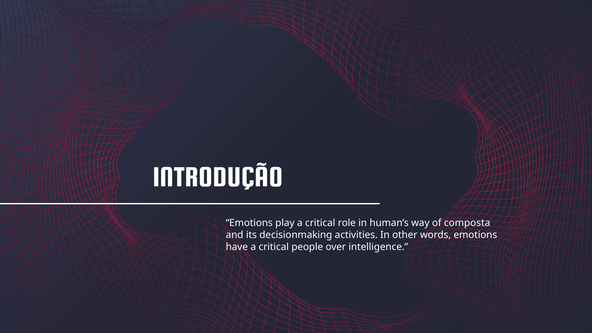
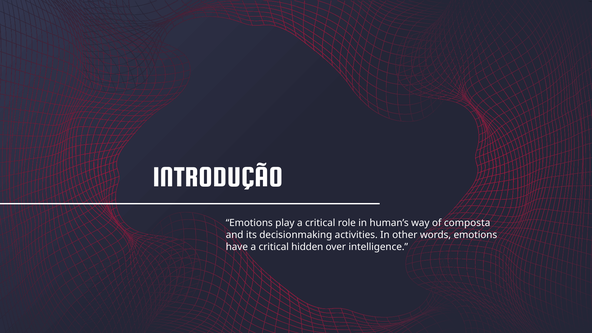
people: people -> hidden (307, 247)
